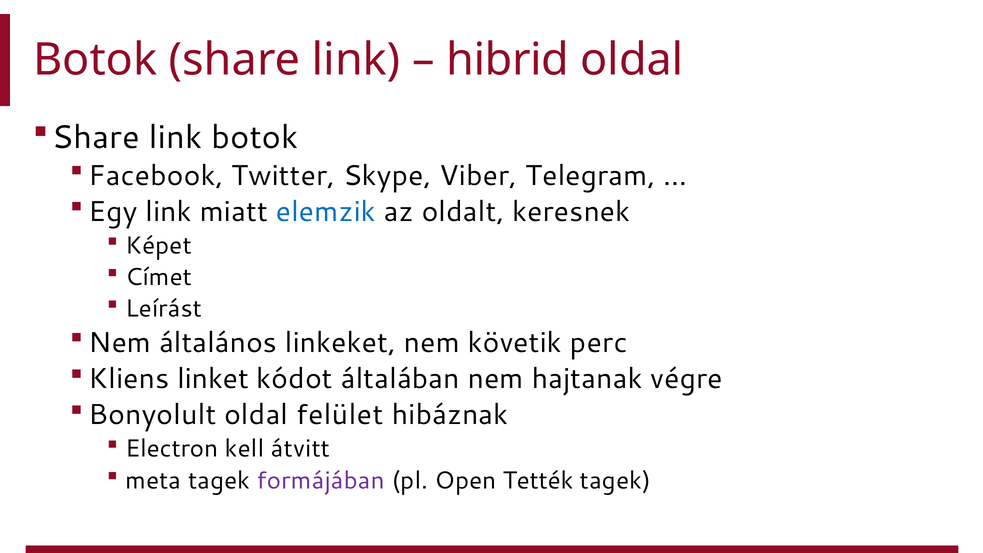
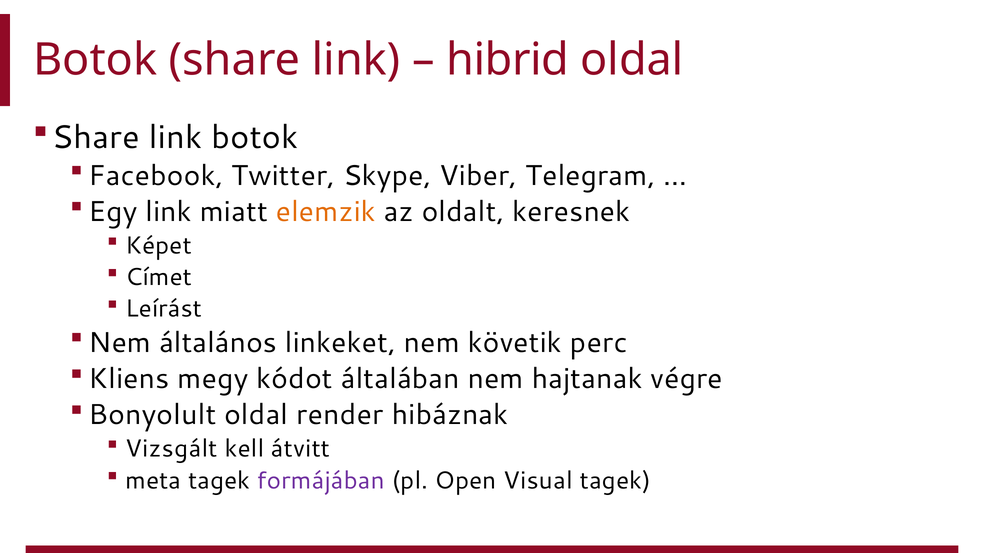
elemzik colour: blue -> orange (326, 212)
linket: linket -> megy (213, 379)
felület: felület -> render (340, 415)
Electron: Electron -> Vizsgált (172, 449)
Tették: Tették -> Visual (538, 480)
